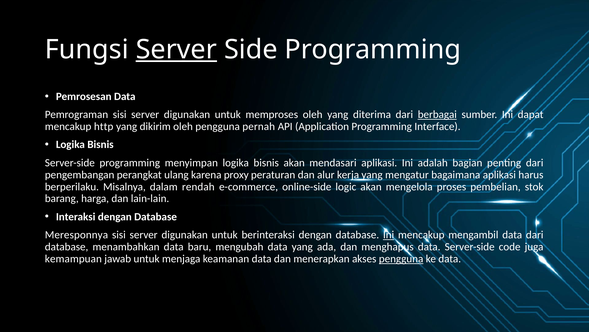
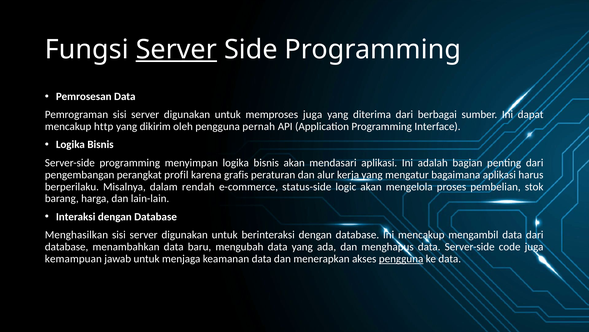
memproses oleh: oleh -> juga (313, 114)
berbagai underline: present -> none (437, 114)
ulang: ulang -> profil (176, 174)
proxy: proxy -> grafis (236, 174)
online-side: online-side -> status-side (307, 186)
Meresponnya: Meresponnya -> Menghasilkan (76, 234)
Ini underline: present -> none (389, 234)
